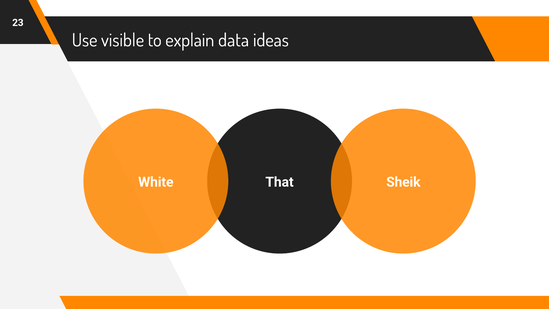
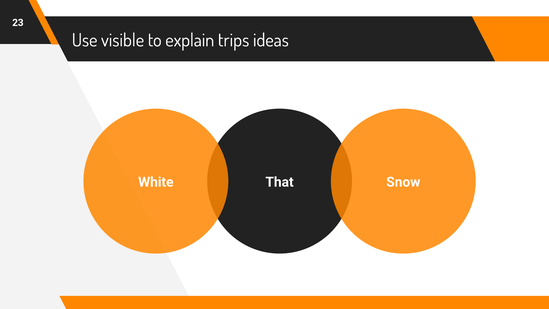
data: data -> trips (234, 40)
Sheik: Sheik -> Snow (403, 182)
